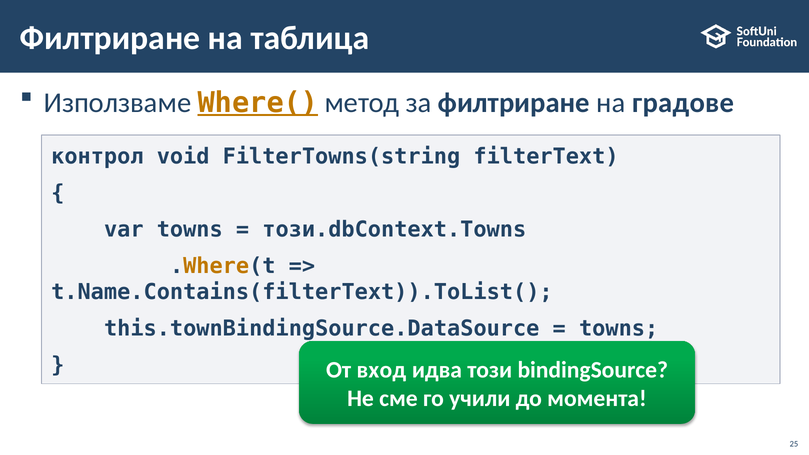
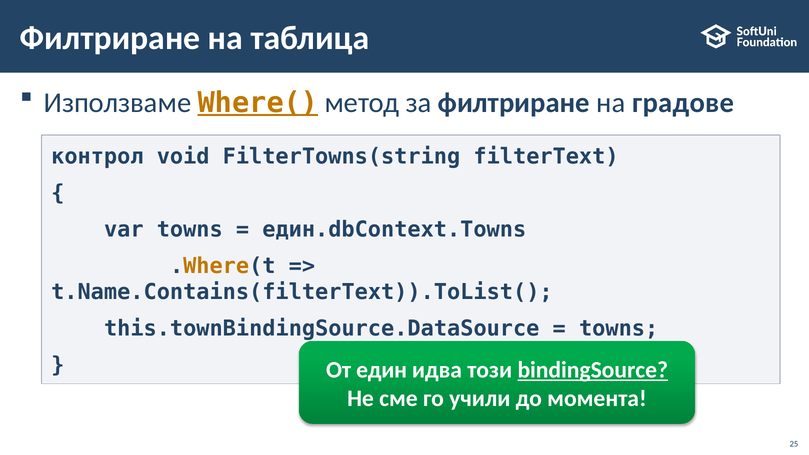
този.dbContext.Towns: този.dbContext.Towns -> един.dbContext.Towns (394, 230)
вход: вход -> един (382, 370)
bindingSource underline: none -> present (593, 370)
